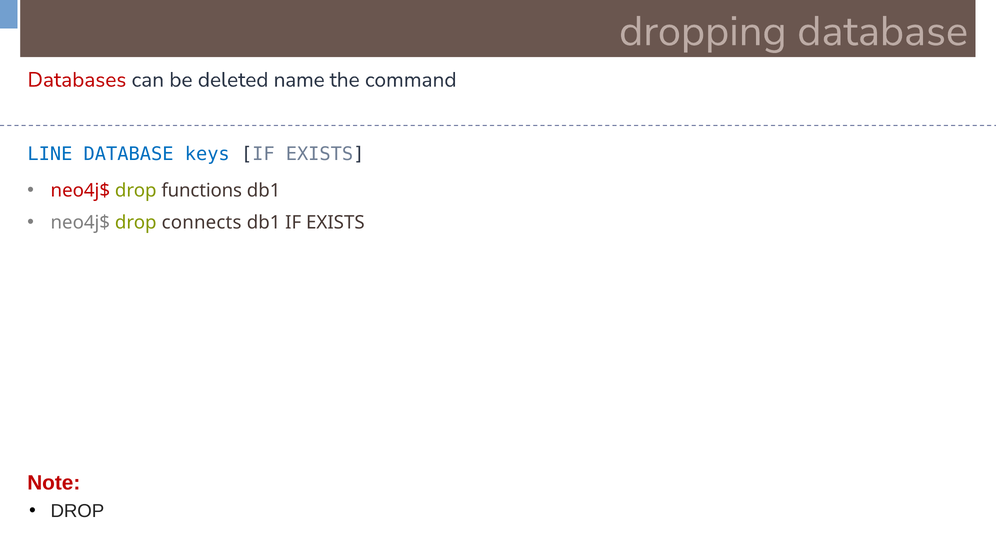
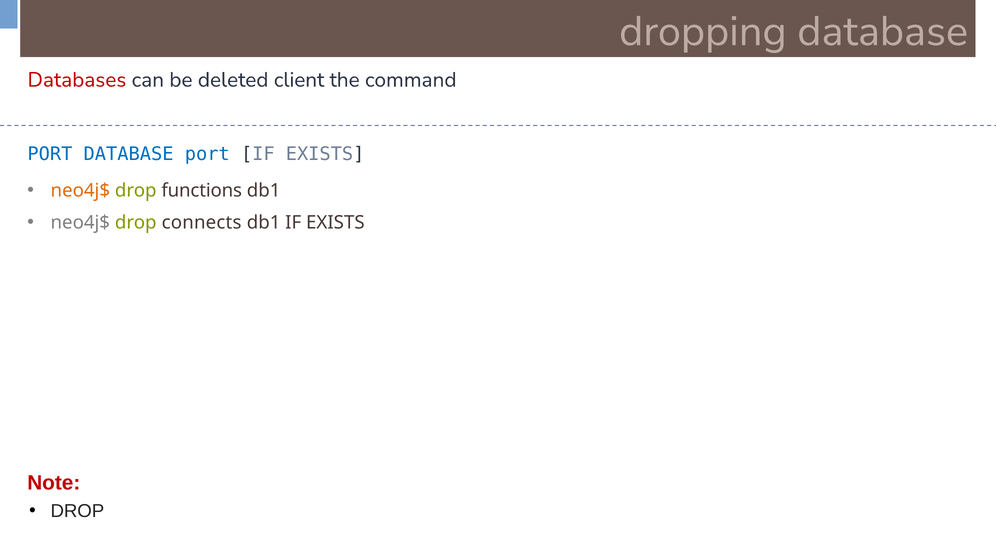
name: name -> client (299, 80)
LINE: LINE -> PORT (50, 154)
keys: keys -> port (207, 154)
neo4j$ colour: red -> orange (80, 191)
